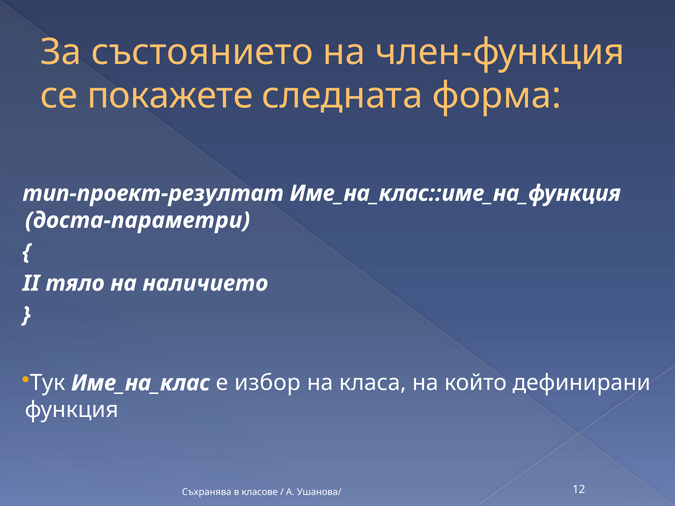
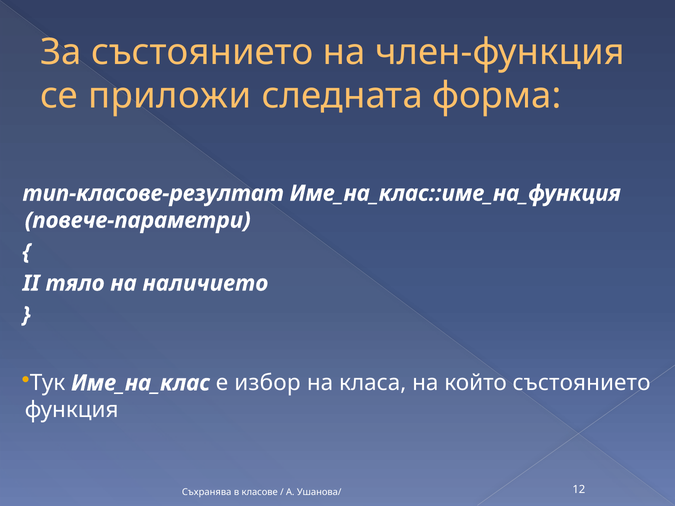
покажете: покажете -> приложи (170, 96)
тип-проект-резултат: тип-проект-резултат -> тип-класове-резултат (153, 193)
доста-параметри: доста-параметри -> повече-параметри (138, 220)
който дефинирани: дефинирани -> състоянието (582, 383)
